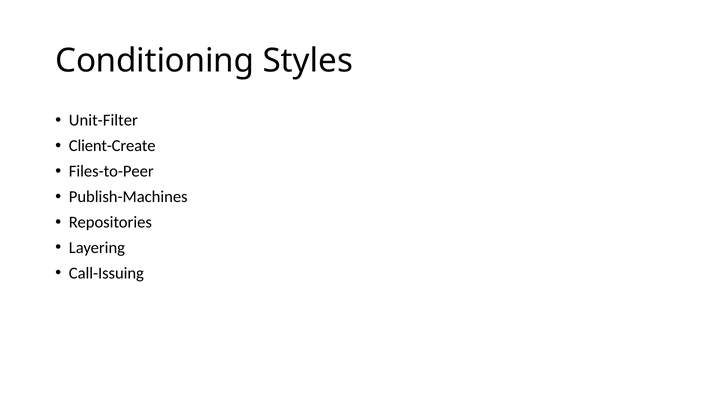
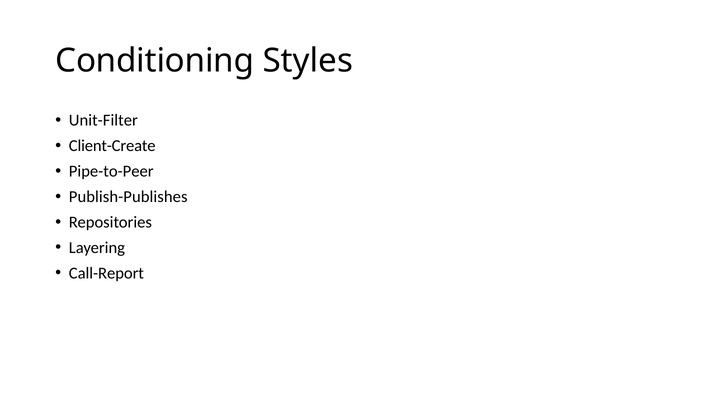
Files-to-Peer: Files-to-Peer -> Pipe-to-Peer (111, 171)
Publish-Machines: Publish-Machines -> Publish-Publishes (128, 197)
Call-Issuing: Call-Issuing -> Call-Report (106, 273)
